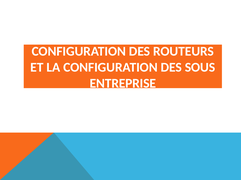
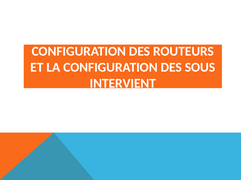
ENTREPRISE: ENTREPRISE -> INTERVIENT (123, 84)
